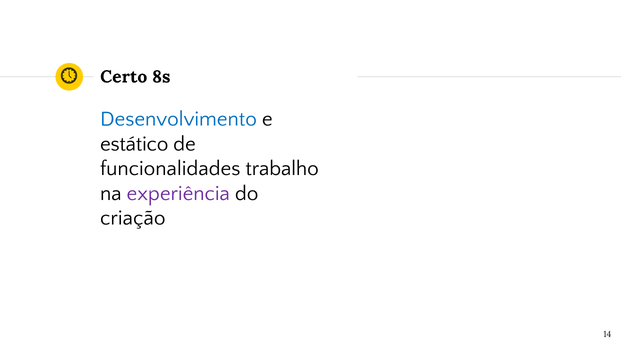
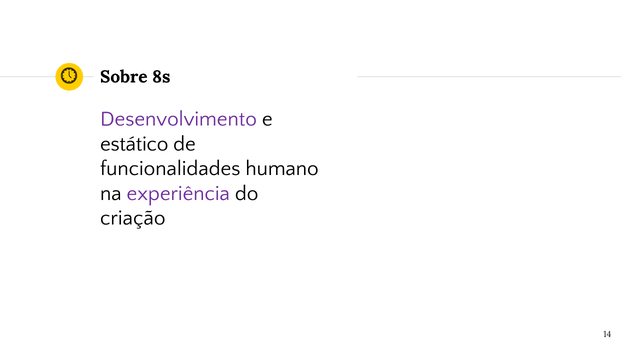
Certo: Certo -> Sobre (124, 77)
Desenvolvimento colour: blue -> purple (178, 119)
trabalho: trabalho -> humano (282, 169)
